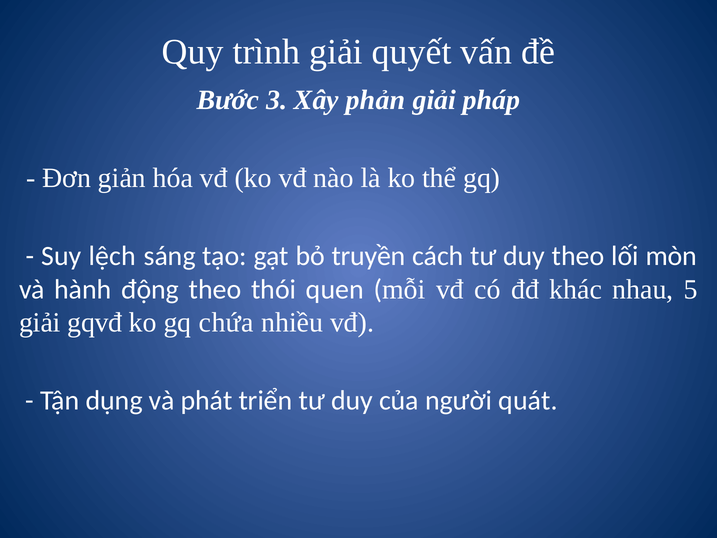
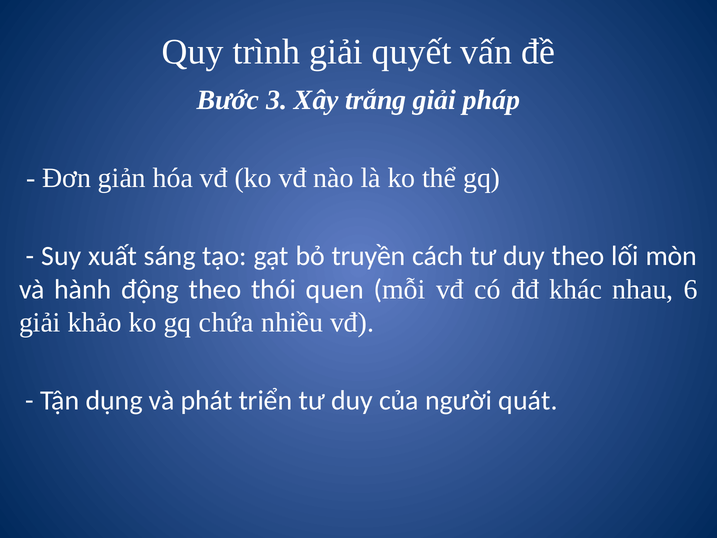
phản: phản -> trắng (376, 100)
lệch: lệch -> xuất (113, 256)
5: 5 -> 6 (691, 289)
gqvđ: gqvđ -> khảo (95, 323)
